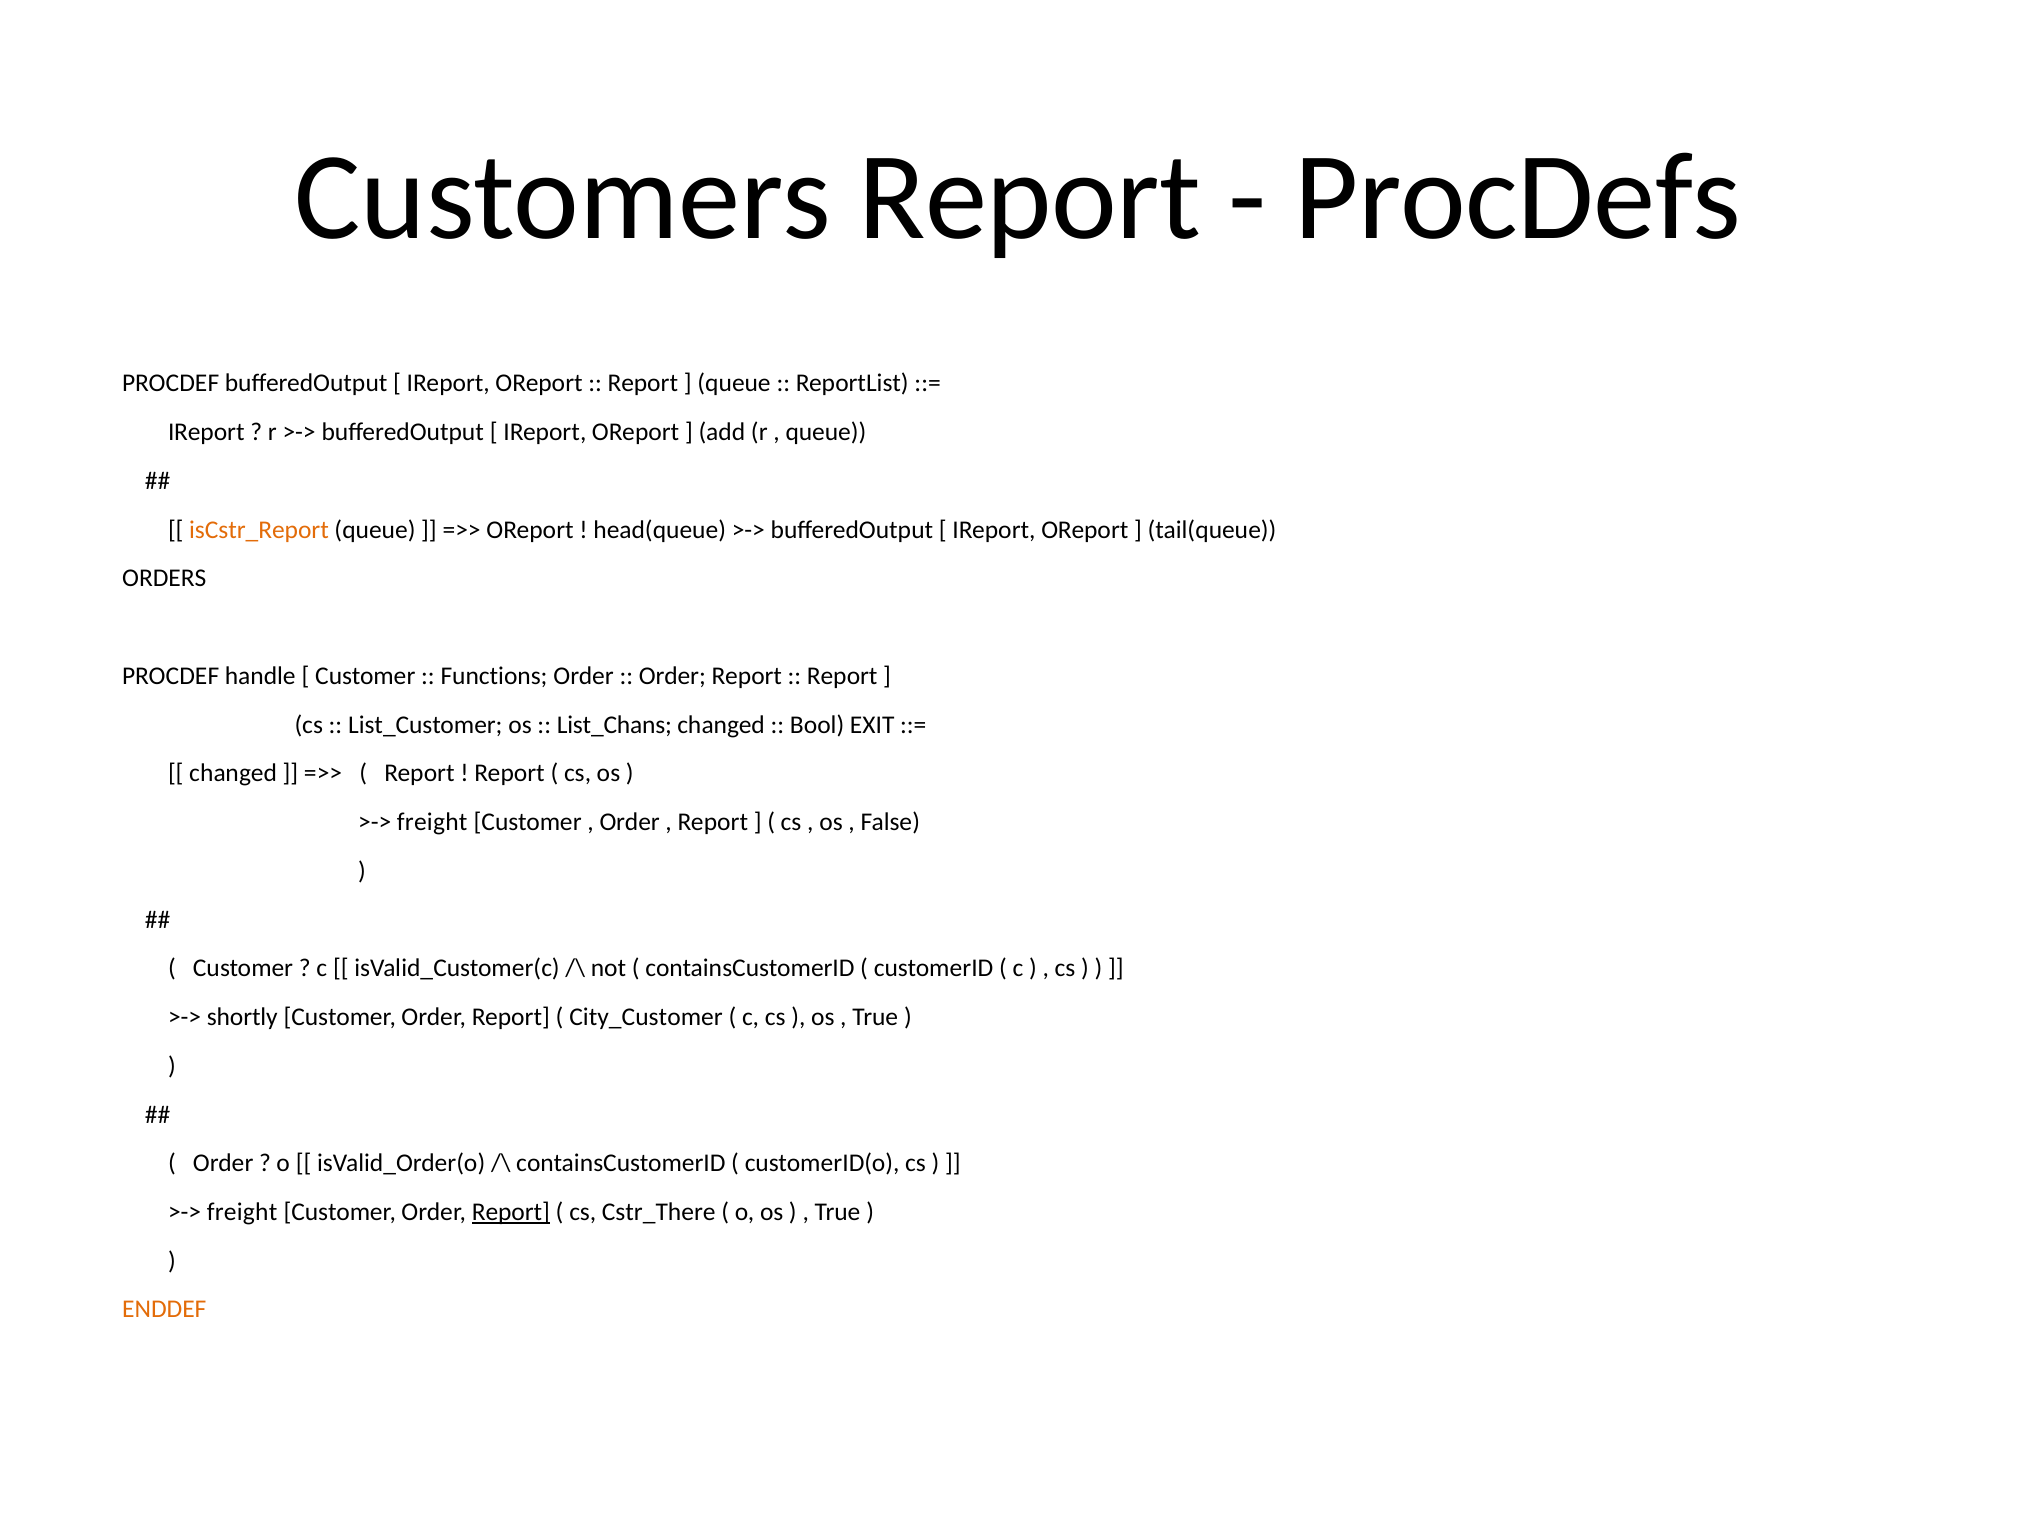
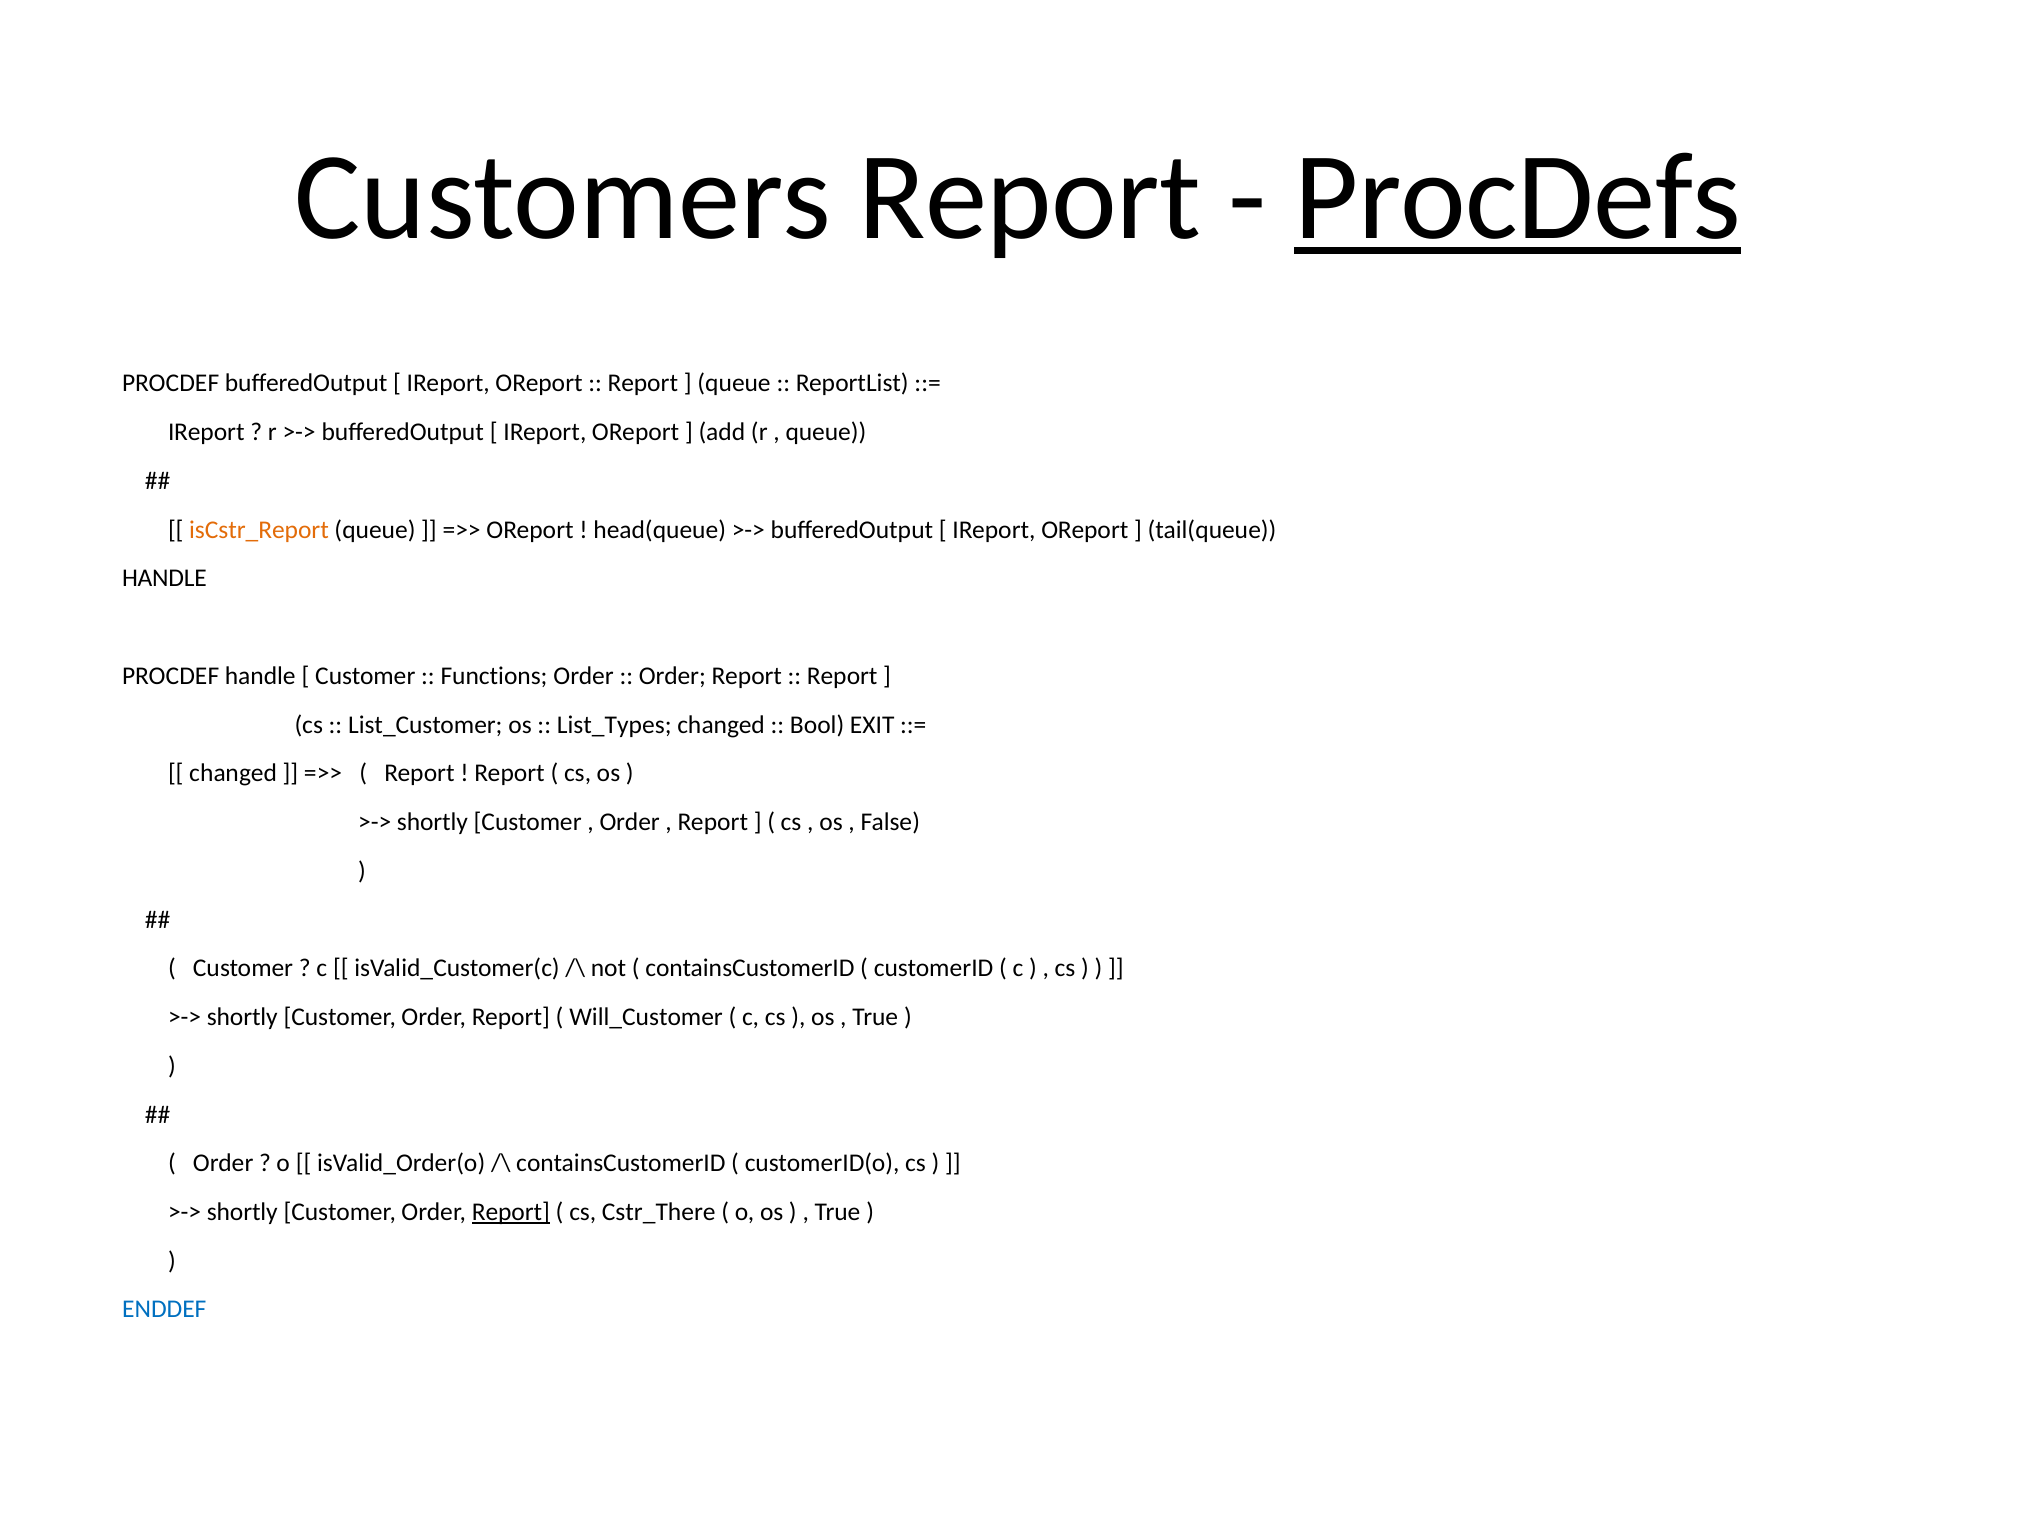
ProcDefs underline: none -> present (1518, 197)
ORDERS: ORDERS -> HANDLE (164, 579)
List_Chans: List_Chans -> List_Types (614, 725)
freight: freight -> shortly (432, 823)
City_Customer: City_Customer -> Will_Customer (646, 1018)
freight: freight -> shortly (242, 1213)
ENDDEF colour: orange -> blue (164, 1310)
